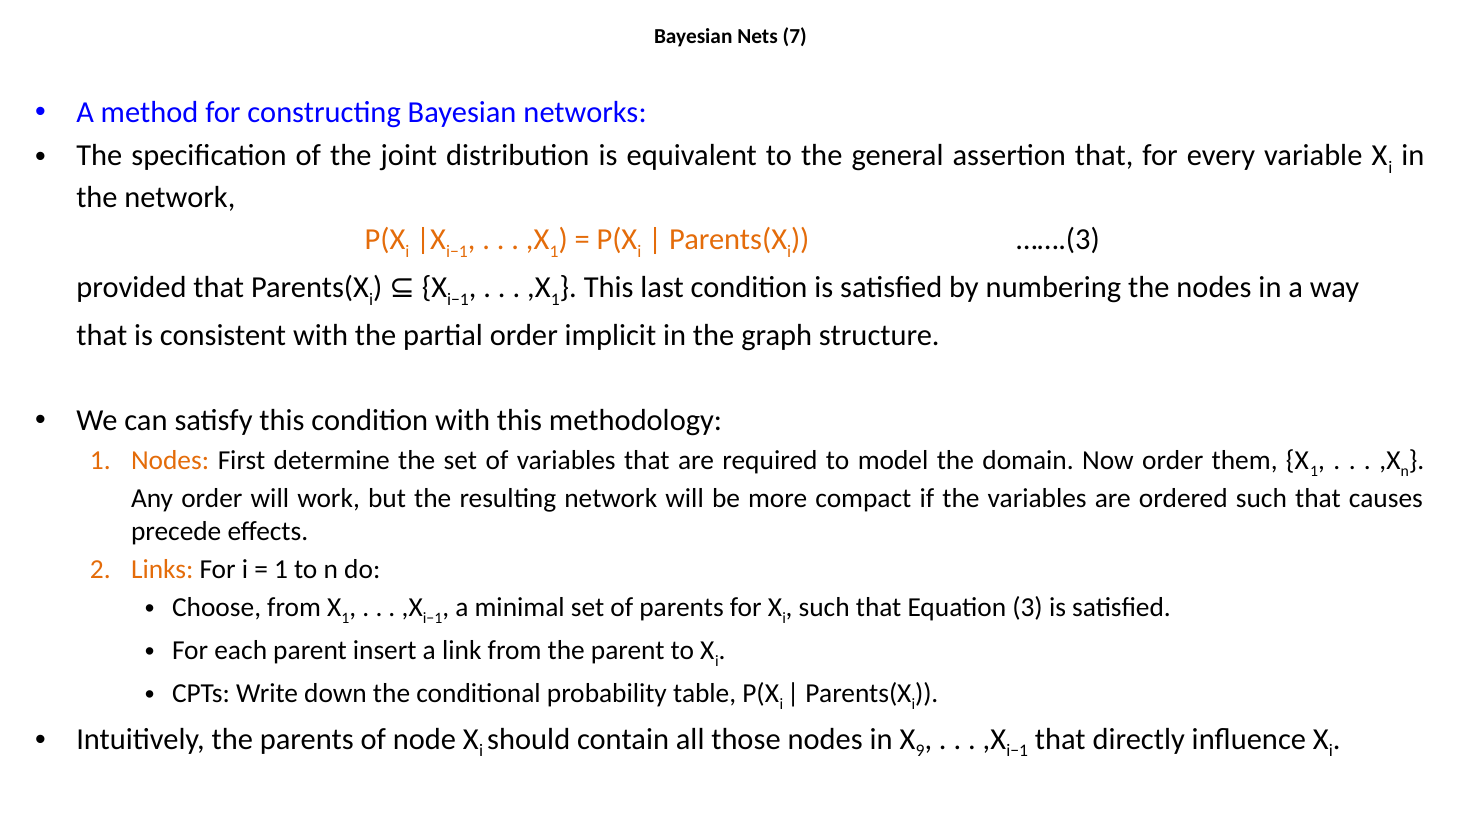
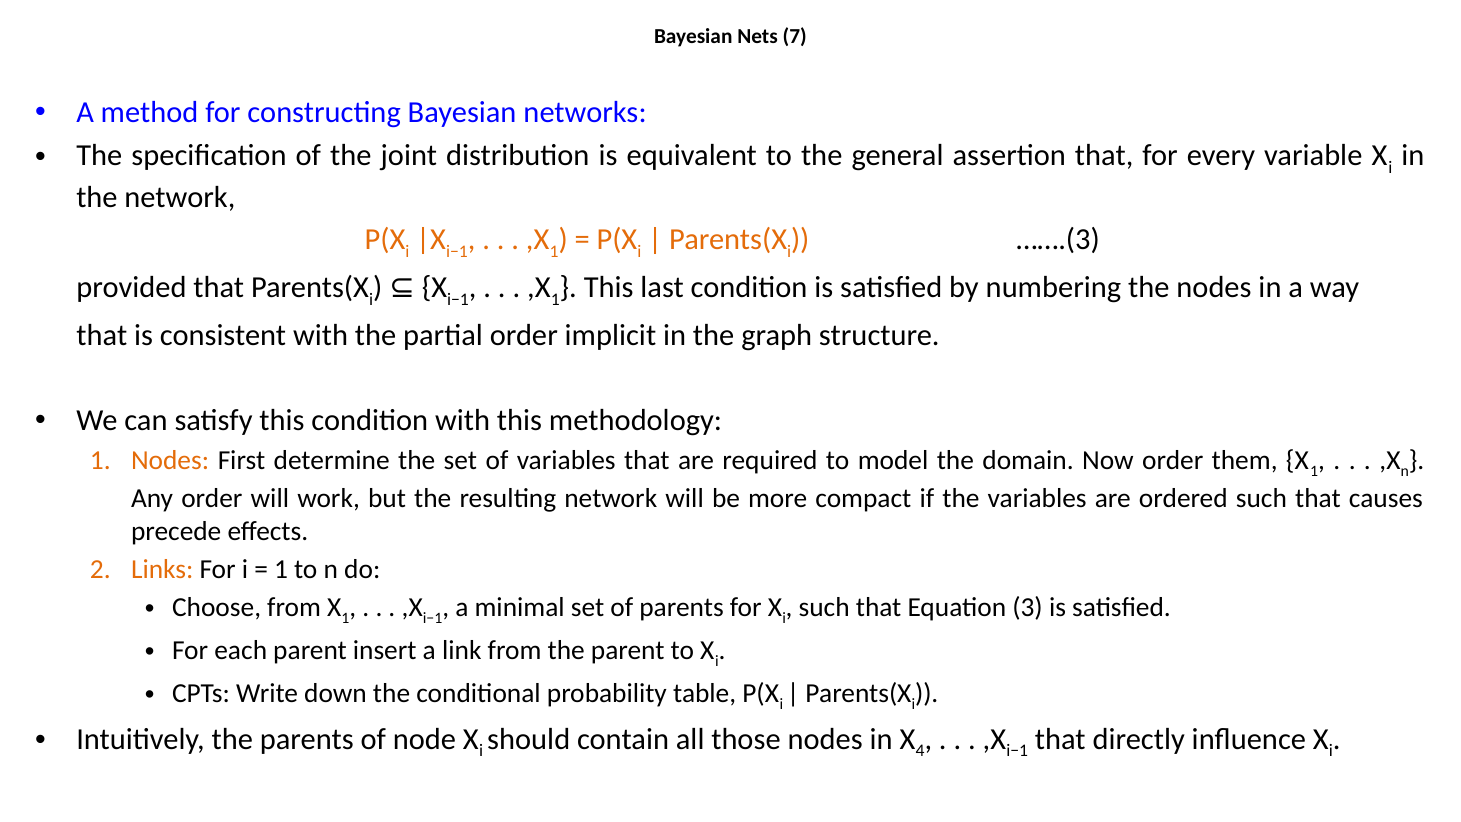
9: 9 -> 4 (920, 751)
